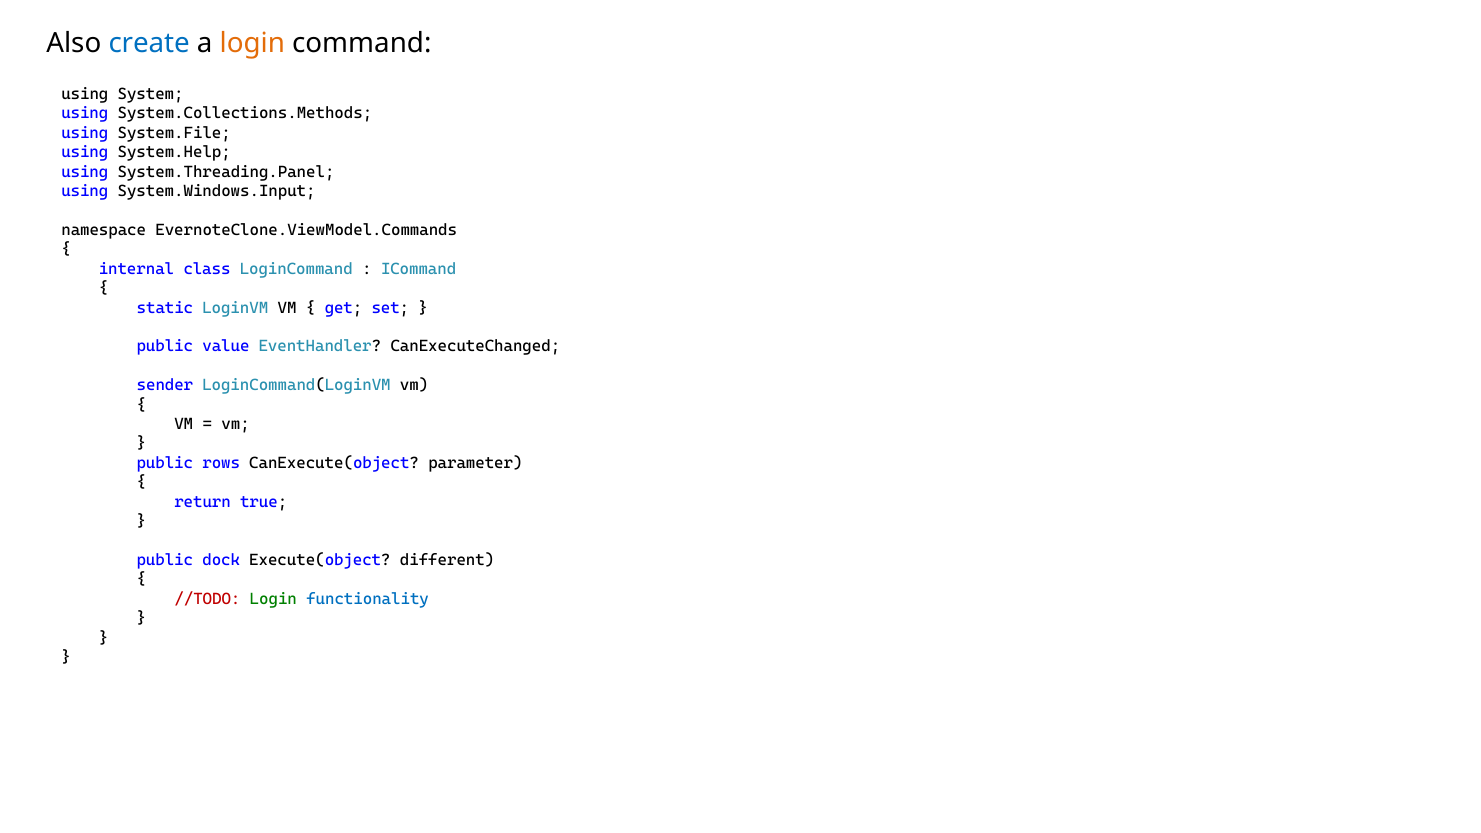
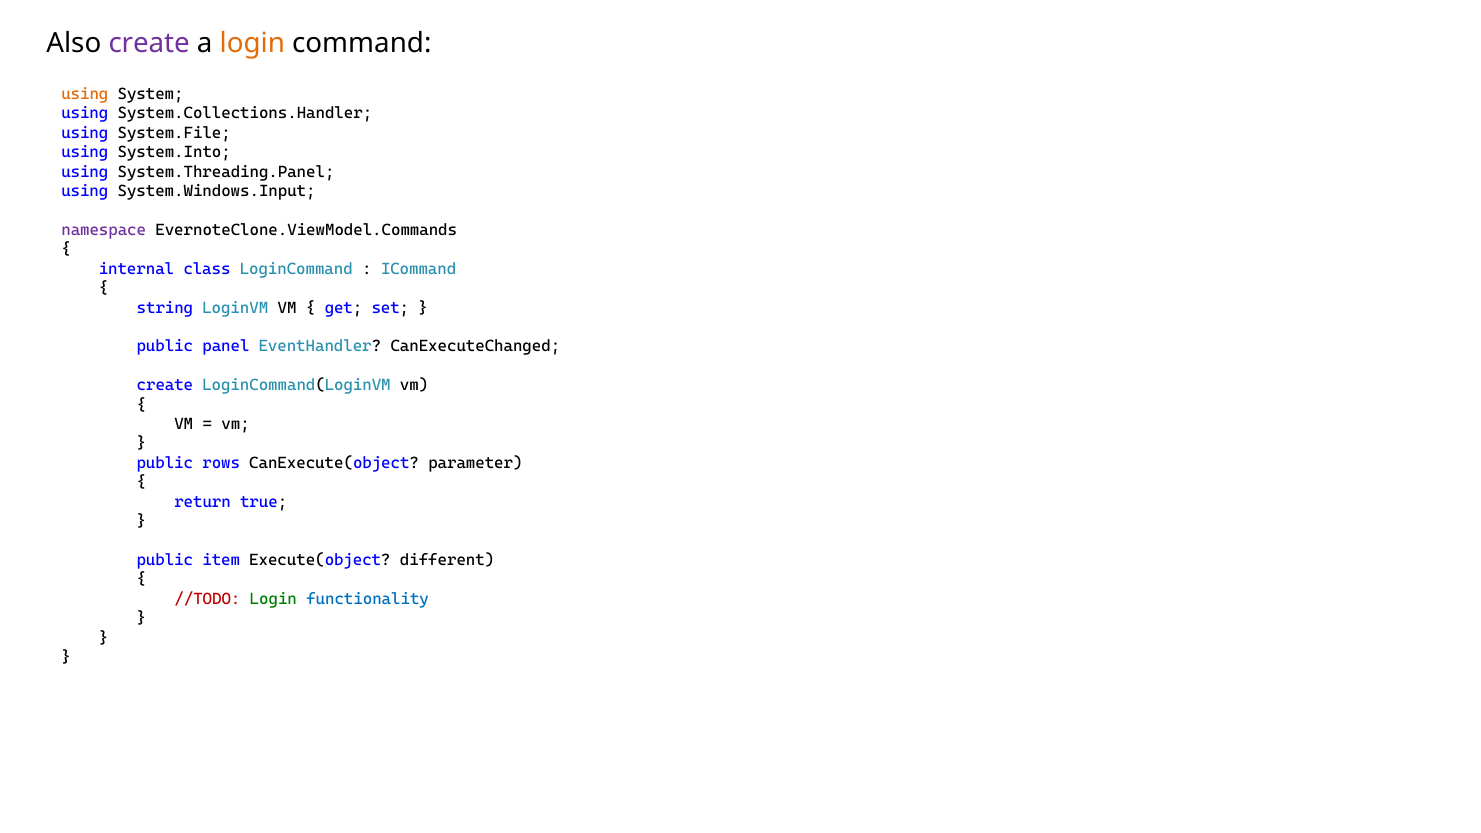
create colour: blue -> purple (149, 43)
using colour: black -> orange (85, 94)
System.Collections.Methods: System.Collections.Methods -> System.Collections.Handler (245, 114)
System.Help: System.Help -> System.Into (174, 152)
namespace colour: black -> purple (104, 230)
static: static -> string (165, 308)
value: value -> panel (226, 347)
sender: sender -> create (165, 385)
dock: dock -> item (221, 560)
